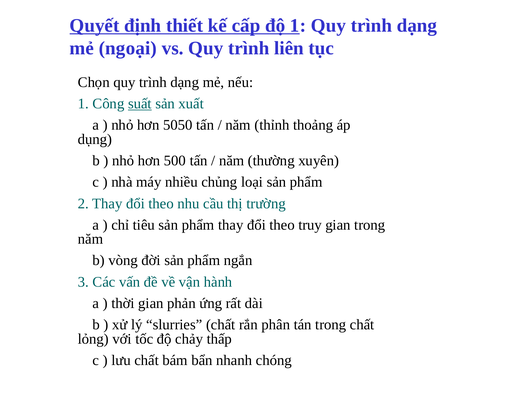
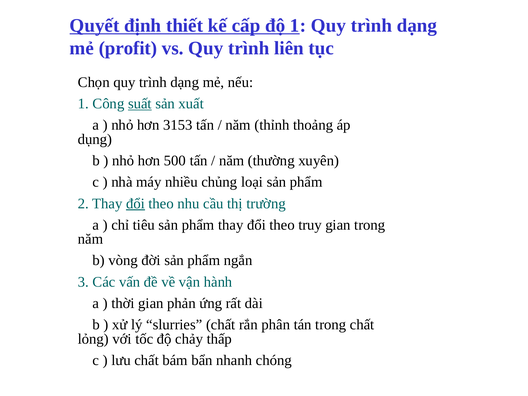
ngoại: ngoại -> profit (128, 48)
5050: 5050 -> 3153 (178, 125)
đổi underline: none -> present (135, 204)
